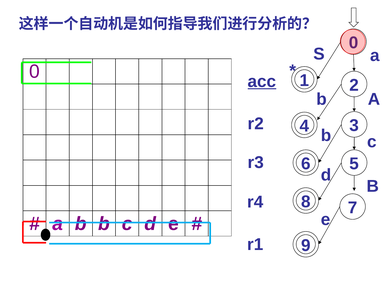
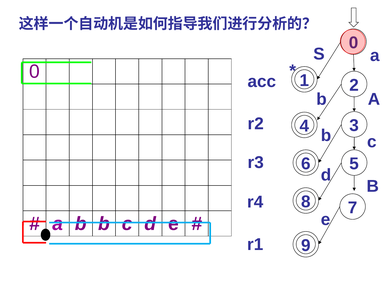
acc underline: present -> none (262, 81)
